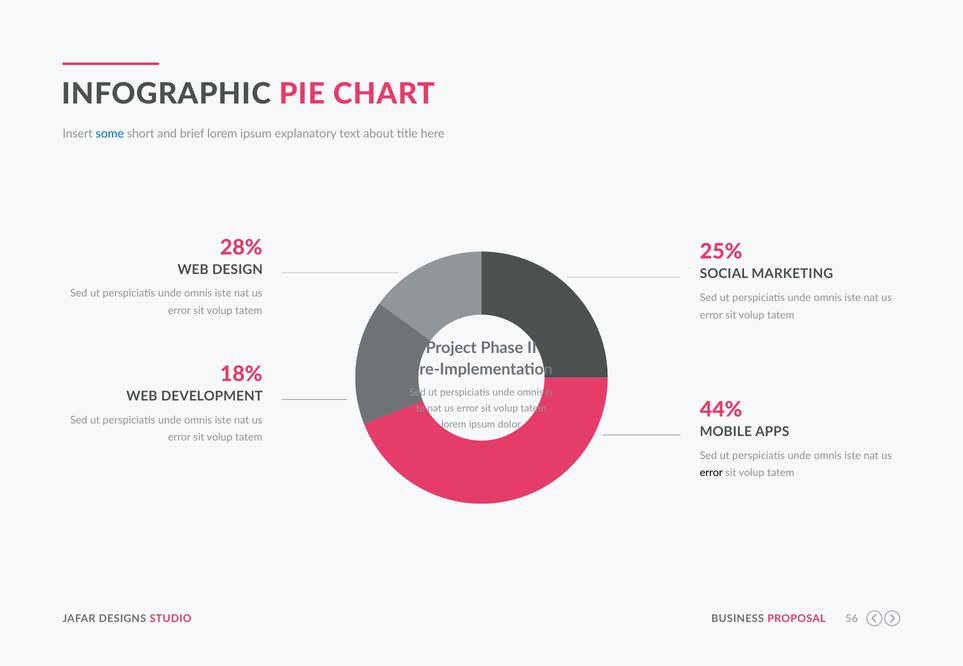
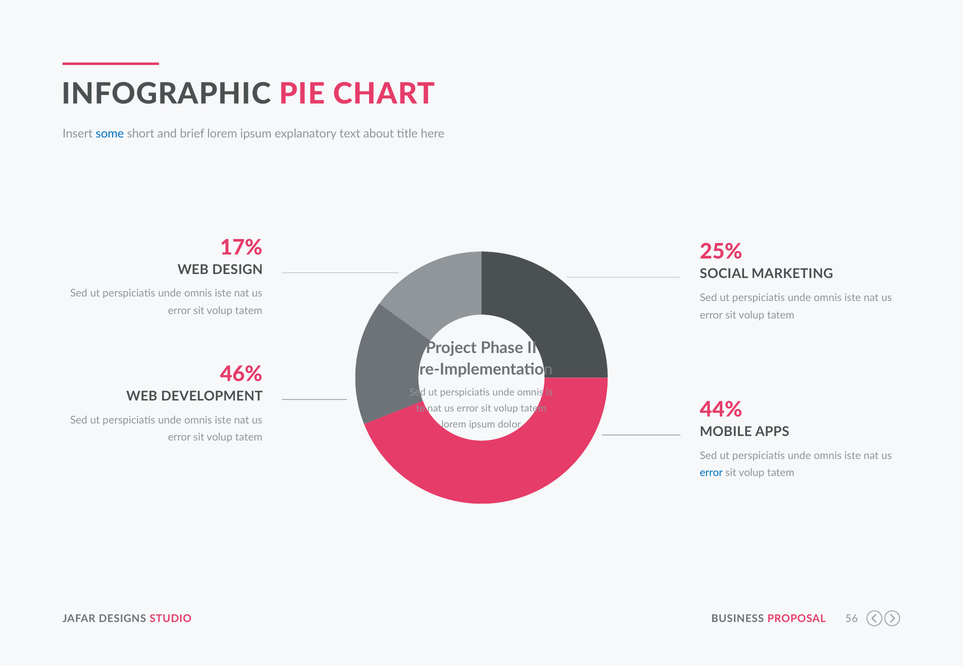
28%: 28% -> 17% (241, 248)
18%: 18% -> 46% (241, 375)
error colour: black -> blue (711, 473)
